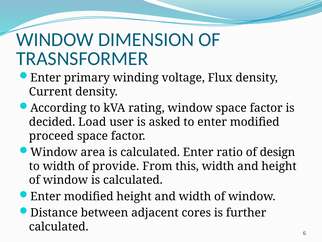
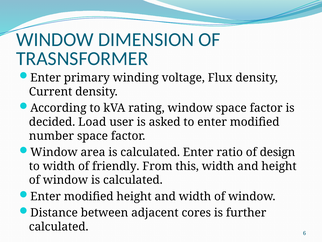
proceed: proceed -> number (51, 136)
provide: provide -> friendly (116, 166)
